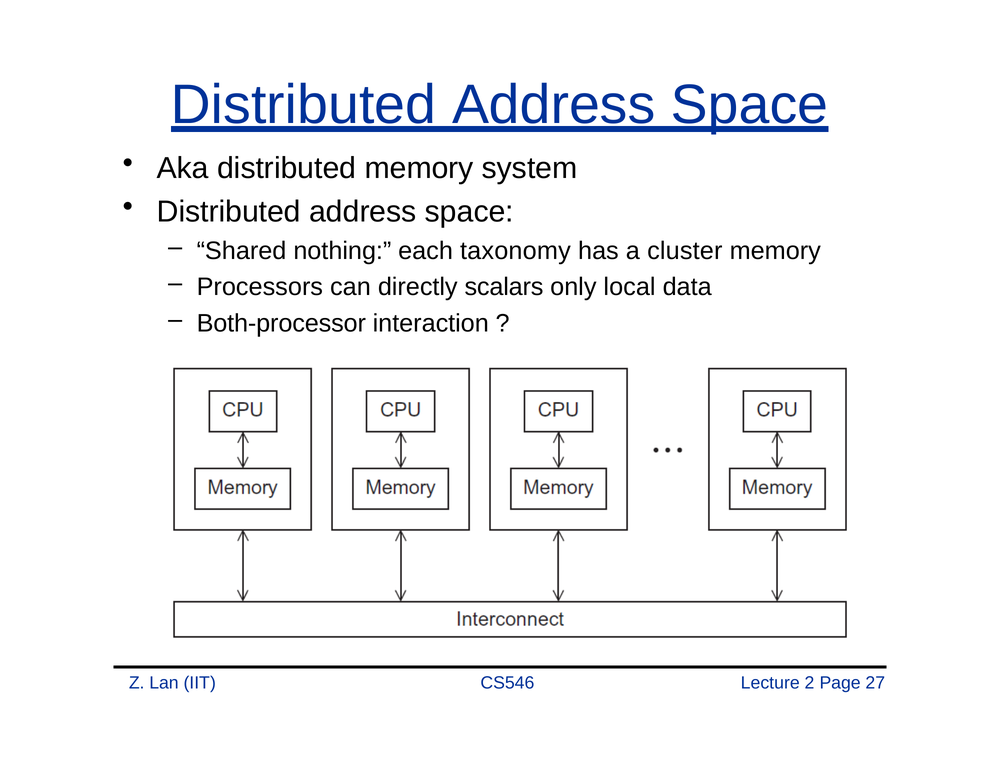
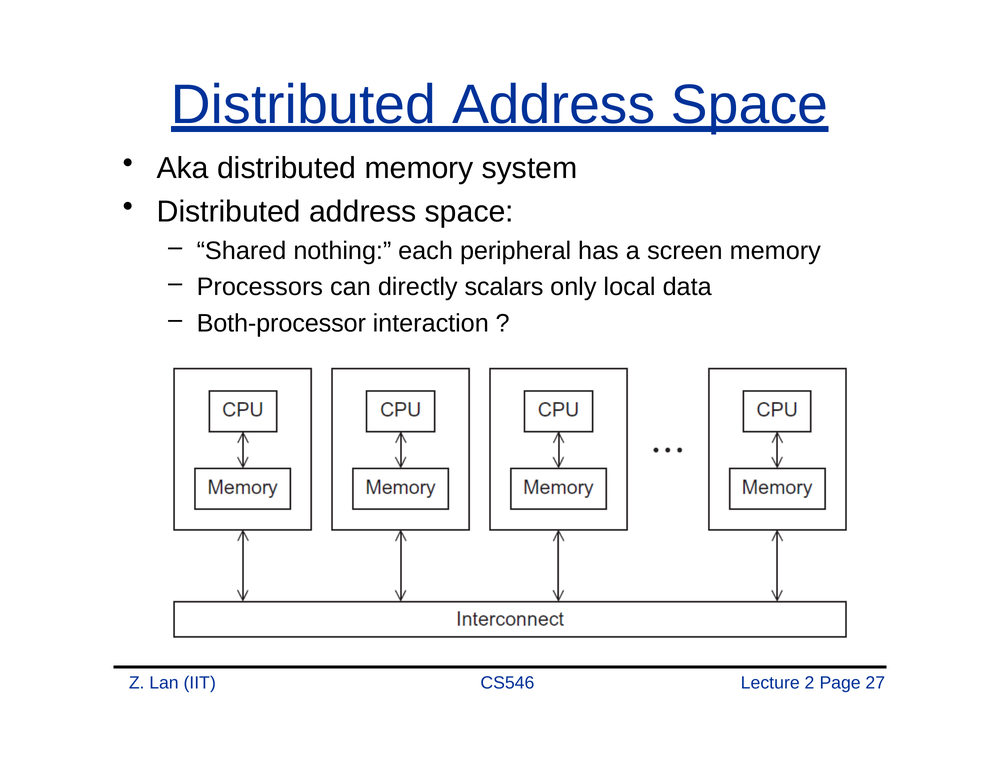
taxonomy: taxonomy -> peripheral (516, 251)
cluster: cluster -> screen (685, 251)
